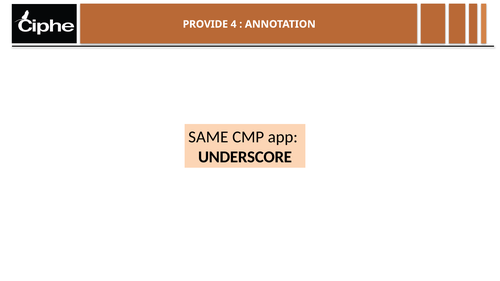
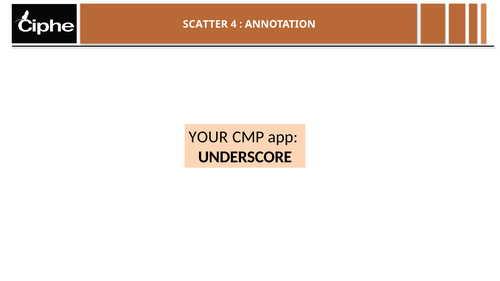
PROVIDE: PROVIDE -> SCATTER (205, 24)
SAME: SAME -> YOUR (208, 137)
